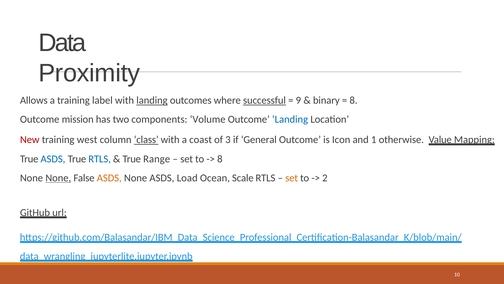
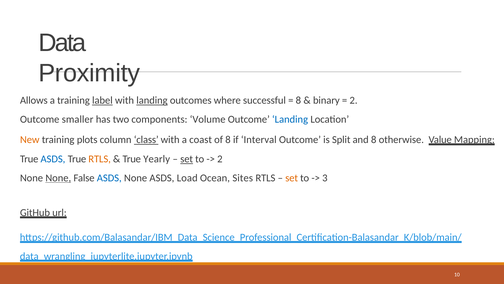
label underline: none -> present (102, 100)
successful underline: present -> none (264, 100)
9: 9 -> 8 (298, 100)
8: 8 -> 2 (354, 100)
mission: mission -> smaller (78, 119)
New colour: red -> orange (30, 139)
west: west -> plots (87, 139)
of 3: 3 -> 8 (228, 139)
General: General -> Interval (259, 139)
Icon: Icon -> Split (341, 139)
and 1: 1 -> 8 (374, 139)
RTLS colour: blue -> orange (100, 159)
Range: Range -> Yearly (157, 159)
set underline: none -> present (187, 159)
8: 8 -> 2 (220, 159)
ASDS colour: orange -> blue (109, 178)
Scale: Scale -> Sites (243, 178)
2: 2 -> 3 (325, 178)
